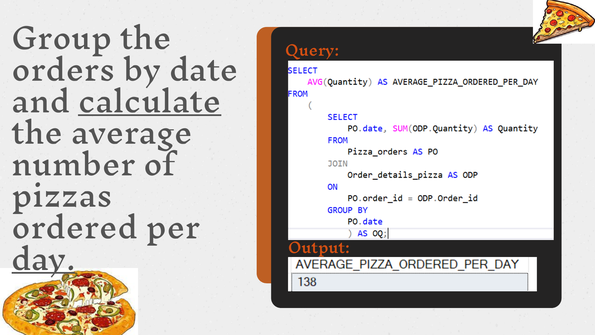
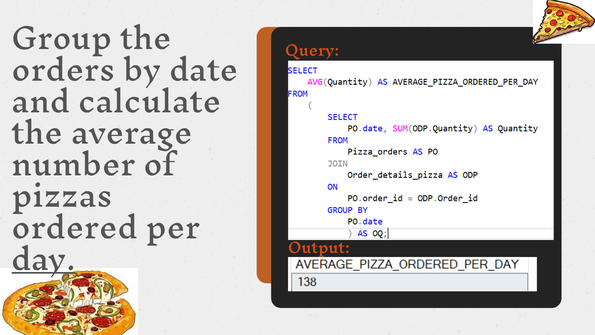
calculate underline: present -> none (150, 103)
